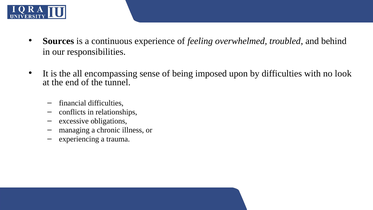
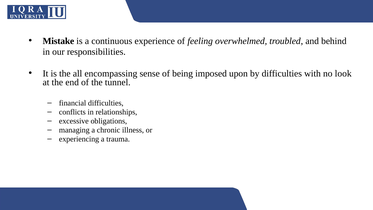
Sources: Sources -> Mistake (58, 41)
